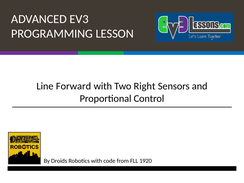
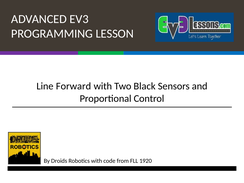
Right: Right -> Black (145, 86)
